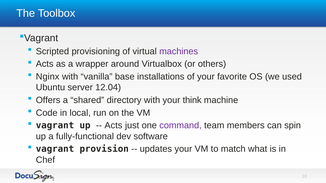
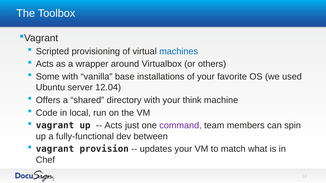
machines colour: purple -> blue (179, 51)
Nginx: Nginx -> Some (48, 77)
software: software -> between (151, 137)
